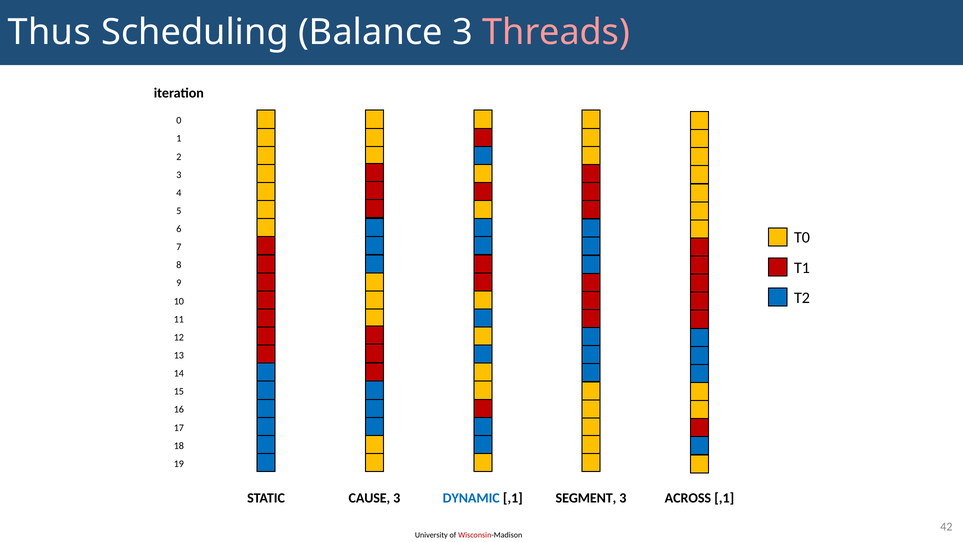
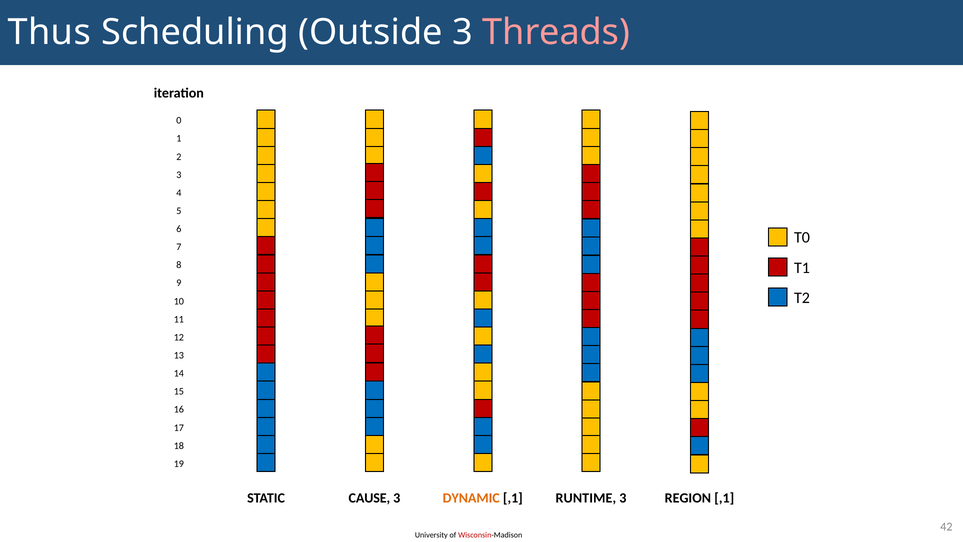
Balance: Balance -> Outside (370, 32)
DYNAMIC colour: blue -> orange (471, 498)
SEGMENT: SEGMENT -> RUNTIME (586, 498)
ACROSS: ACROSS -> REGION (688, 498)
